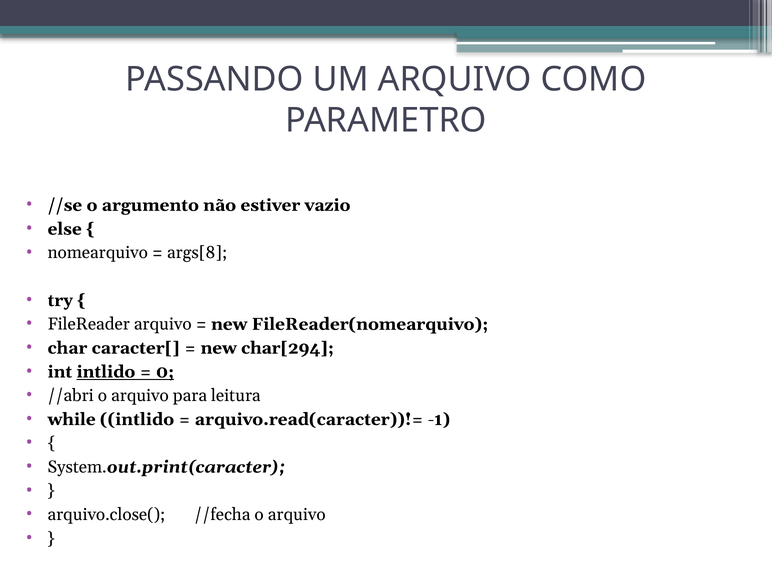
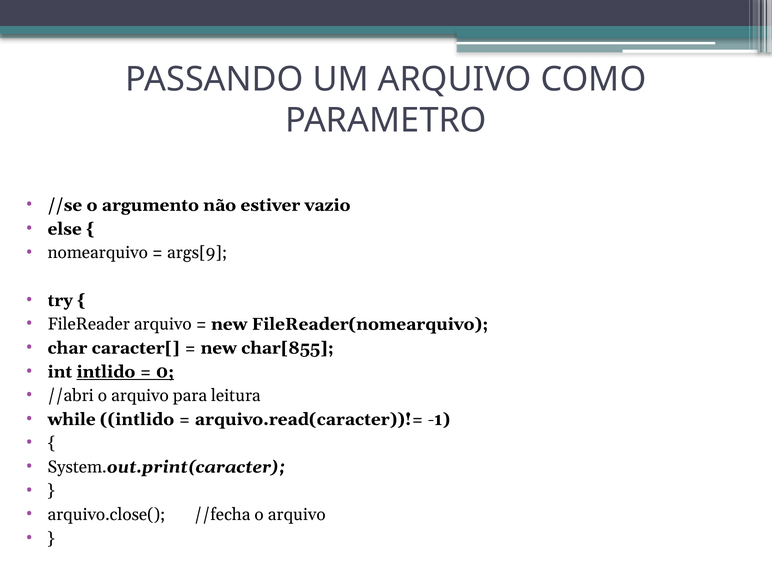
args[8: args[8 -> args[9 (197, 253)
char[294: char[294 -> char[855 (288, 348)
